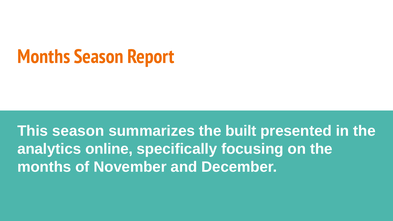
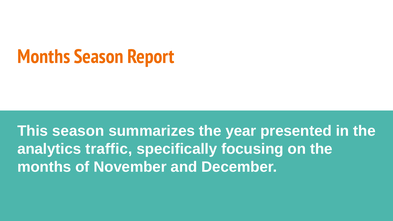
built: built -> year (241, 131)
online: online -> traffic (109, 149)
